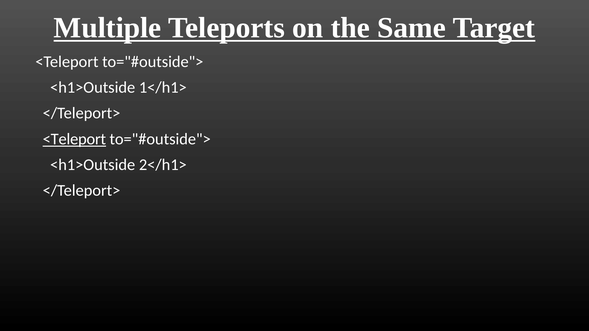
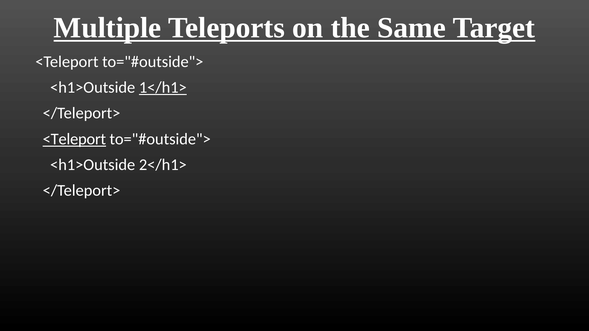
1</h1> underline: none -> present (163, 88)
